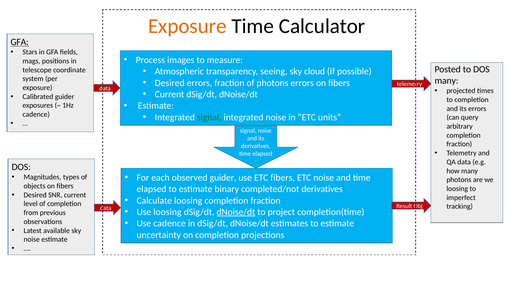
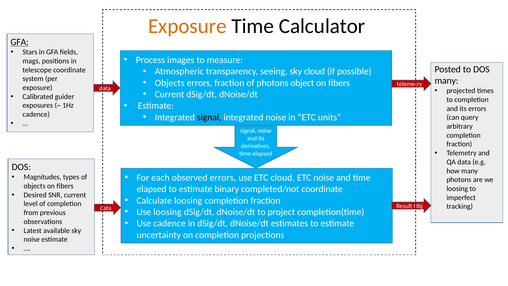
Desired: Desired -> Objects (170, 83)
photons errors: errors -> object (302, 83)
signal colour: green -> black (209, 117)
observed guider: guider -> errors (223, 177)
ETC fibers: fibers -> cloud (283, 177)
completed/not derivatives: derivatives -> coordinate (322, 189)
dNoise/dt underline: present -> none (236, 212)
